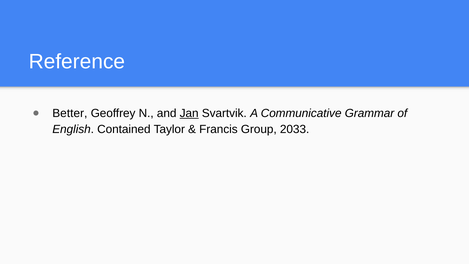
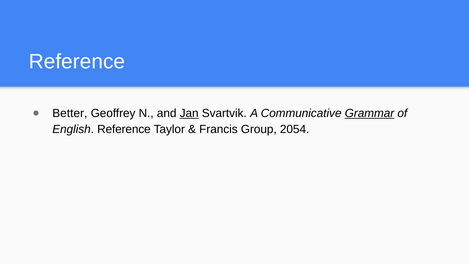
Grammar underline: none -> present (369, 113)
English Contained: Contained -> Reference (124, 129)
2033: 2033 -> 2054 (295, 129)
